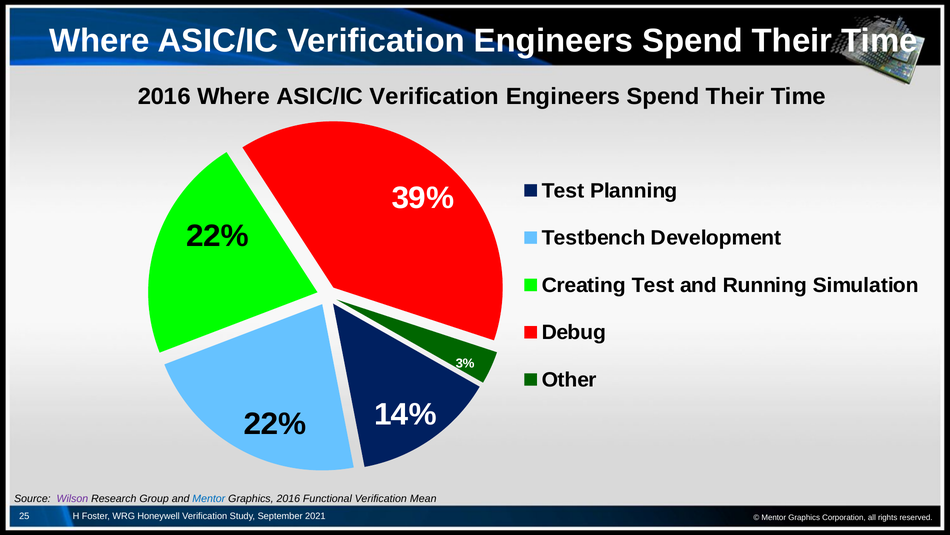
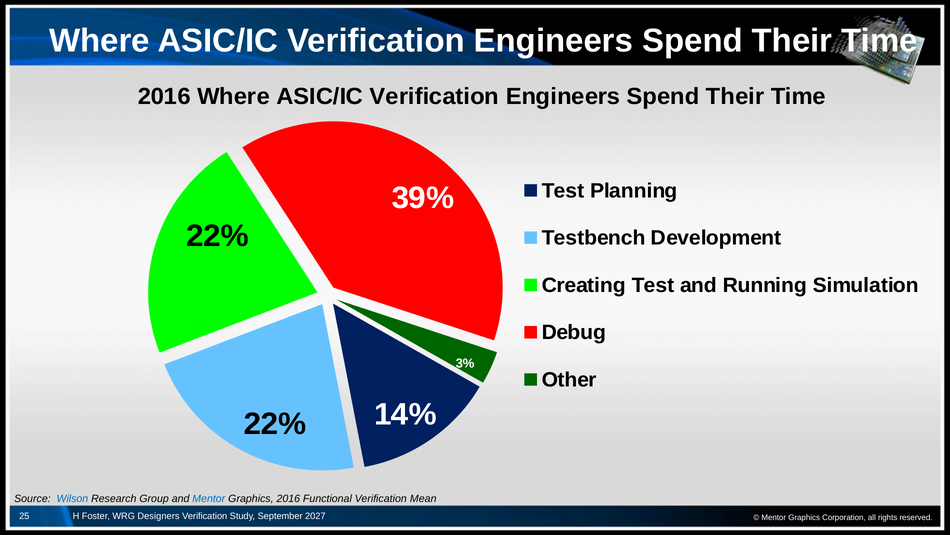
Wilson colour: purple -> blue (72, 498)
Honeywell: Honeywell -> Designers (159, 516)
2021: 2021 -> 2027 (315, 516)
